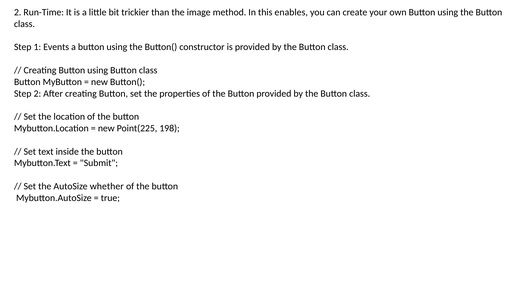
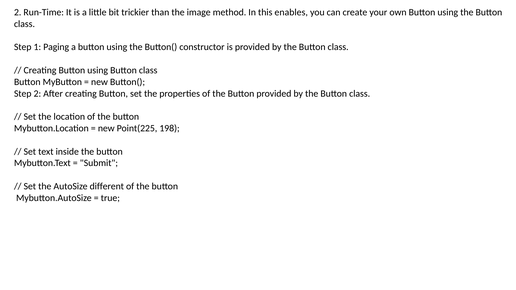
Events: Events -> Paging (56, 47)
whether: whether -> different (107, 186)
